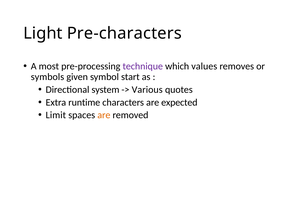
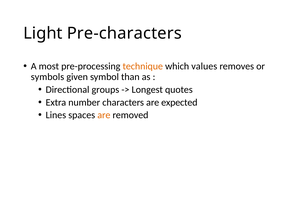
technique colour: purple -> orange (143, 66)
start: start -> than (130, 77)
system: system -> groups (105, 90)
Various: Various -> Longest (147, 90)
runtime: runtime -> number (84, 102)
Limit: Limit -> Lines (56, 115)
